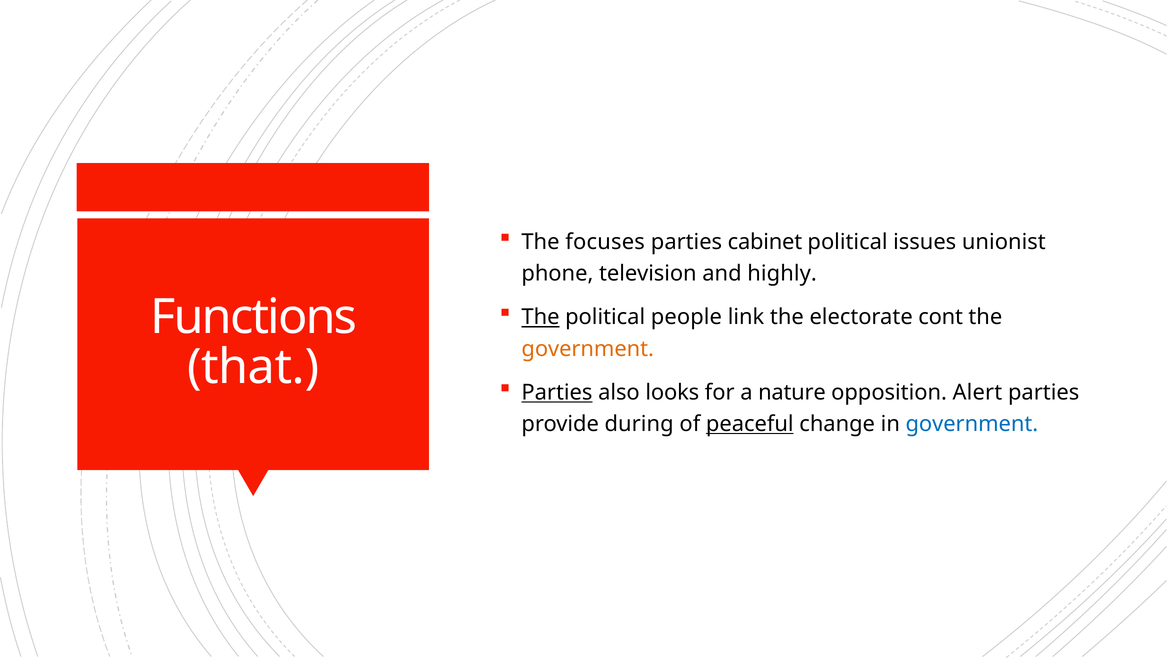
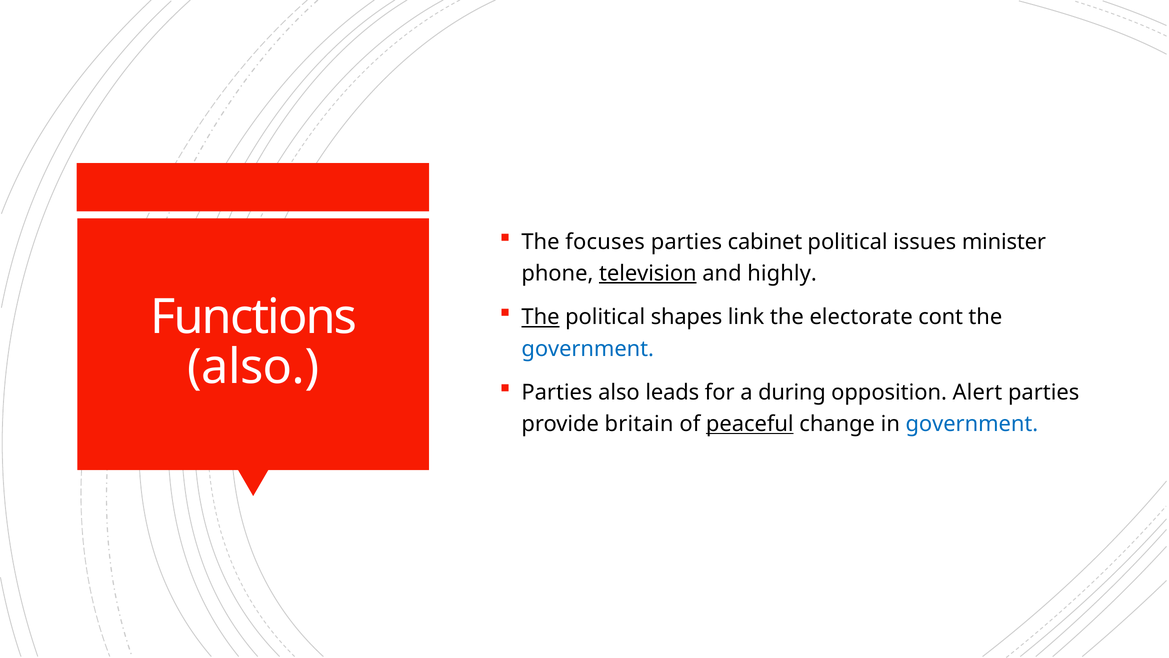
unionist: unionist -> minister (1004, 242)
television underline: none -> present (648, 273)
people: people -> shapes (687, 317)
government colour: orange -> blue (588, 349)
that: that -> also (253, 367)
Parties underline: present -> none (557, 392)
looks: looks -> leads (672, 392)
nature: nature -> during (792, 392)
during: during -> britain (639, 424)
